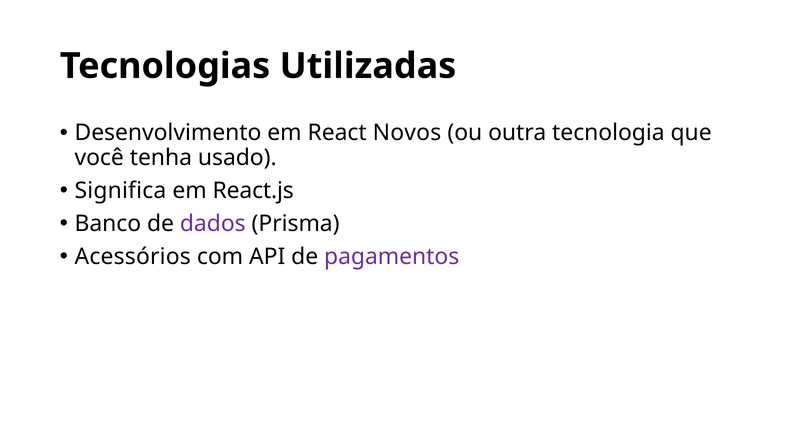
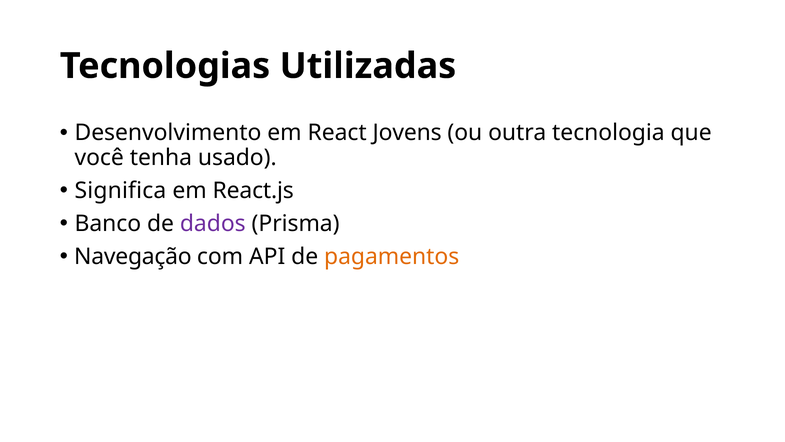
Novos: Novos -> Jovens (407, 133)
Acessórios: Acessórios -> Navegação (133, 256)
pagamentos colour: purple -> orange (392, 256)
